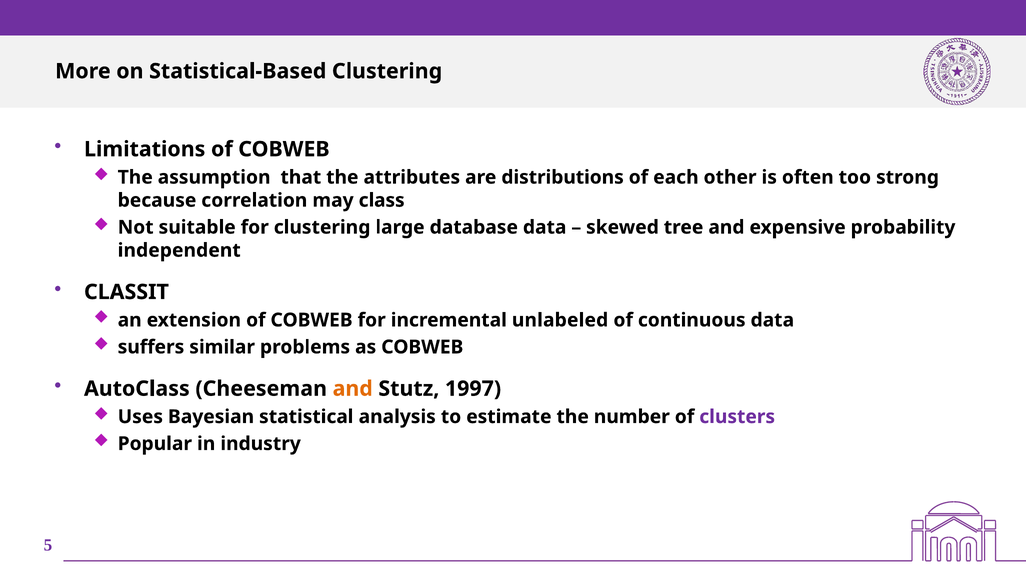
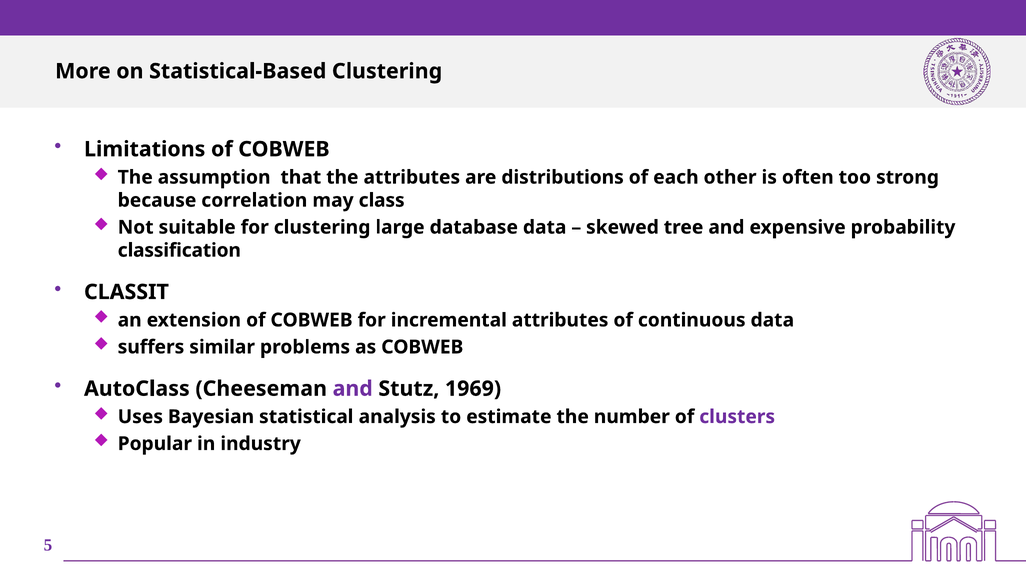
independent: independent -> classification (179, 250)
incremental unlabeled: unlabeled -> attributes (560, 320)
and colour: orange -> purple (353, 389)
1997: 1997 -> 1969 (473, 389)
